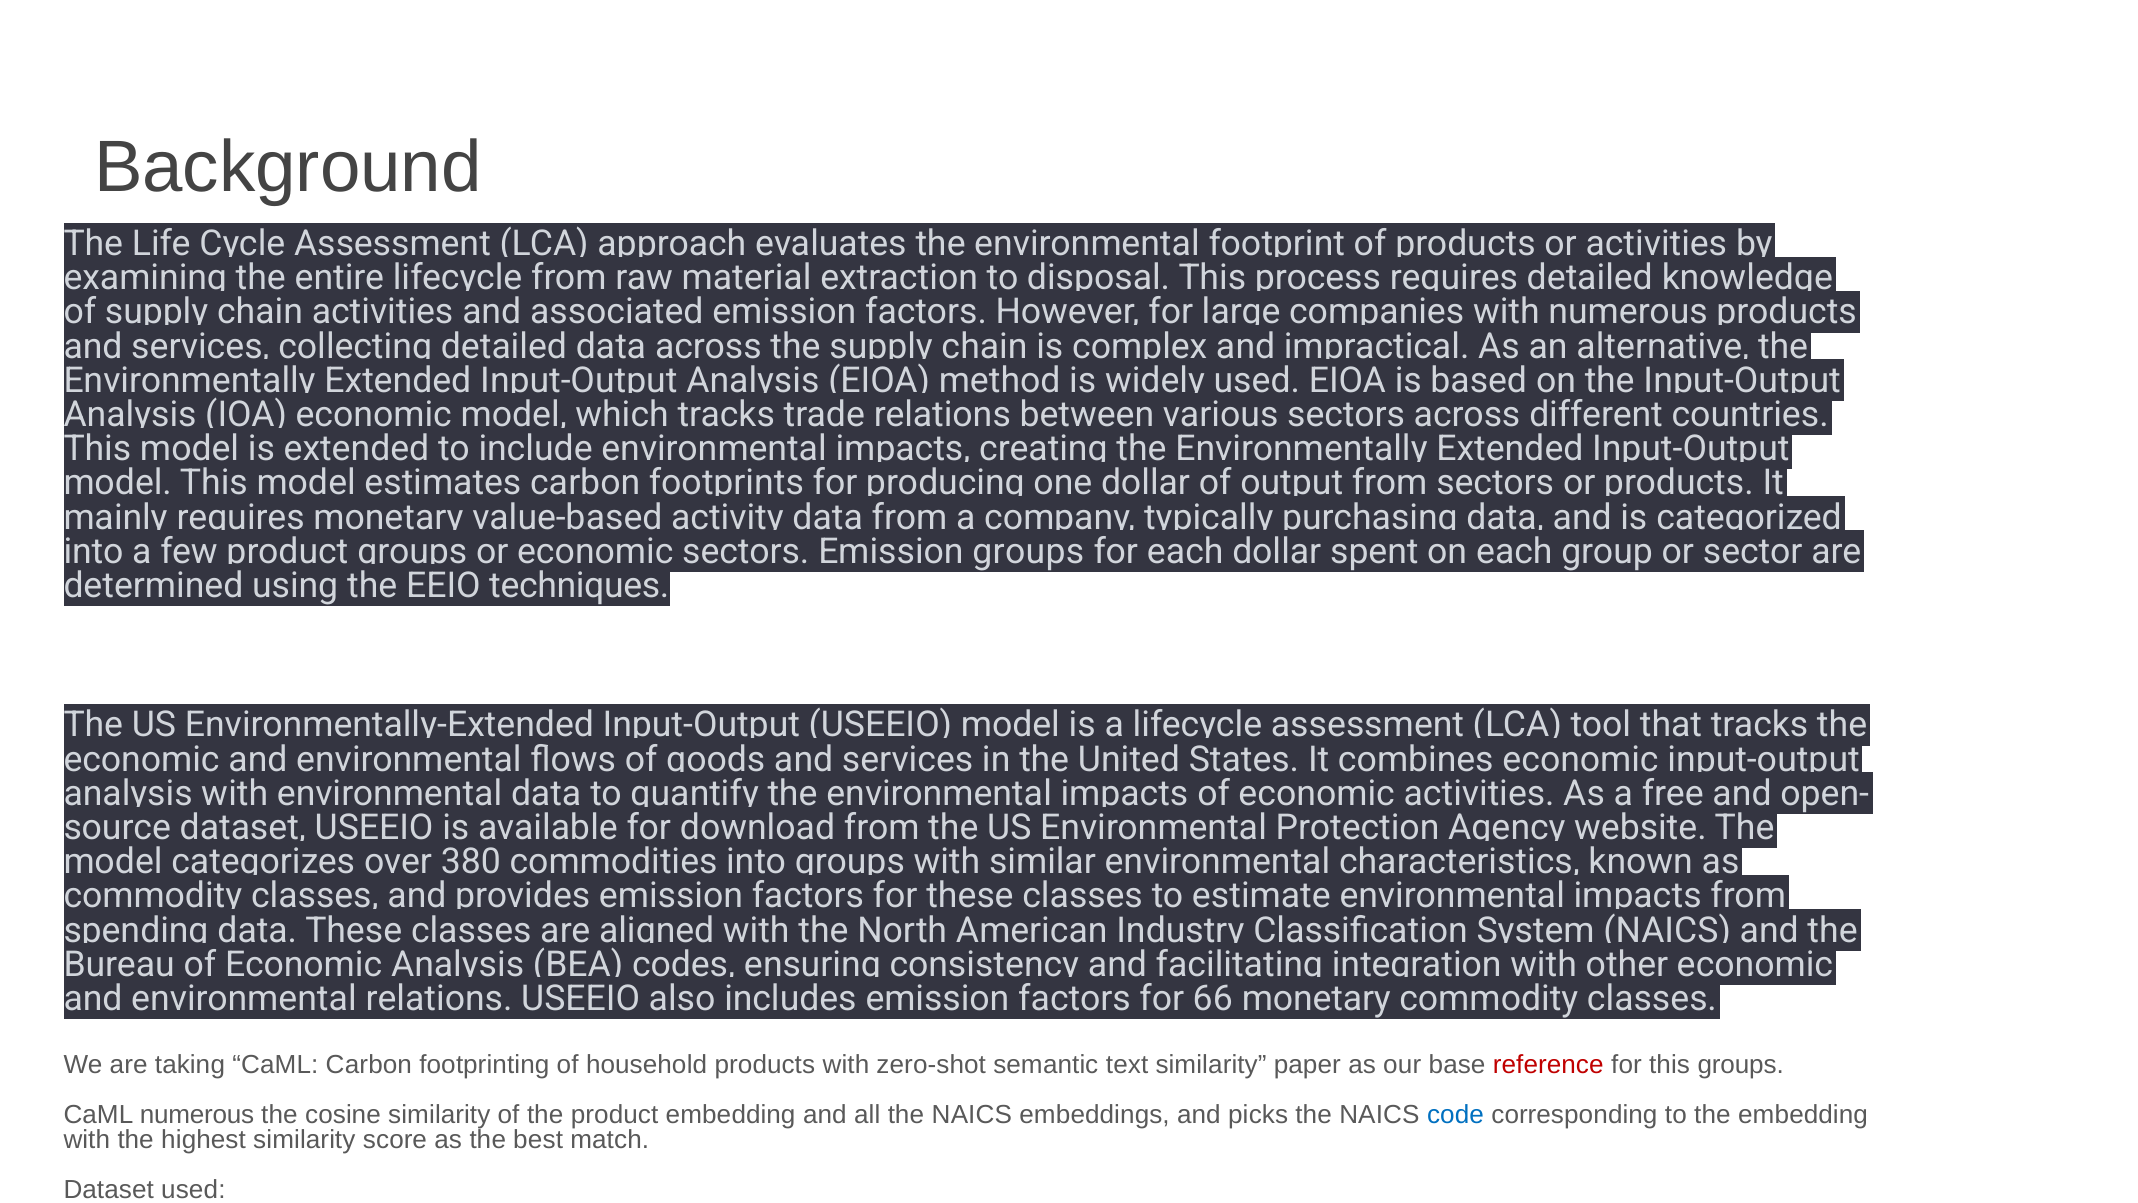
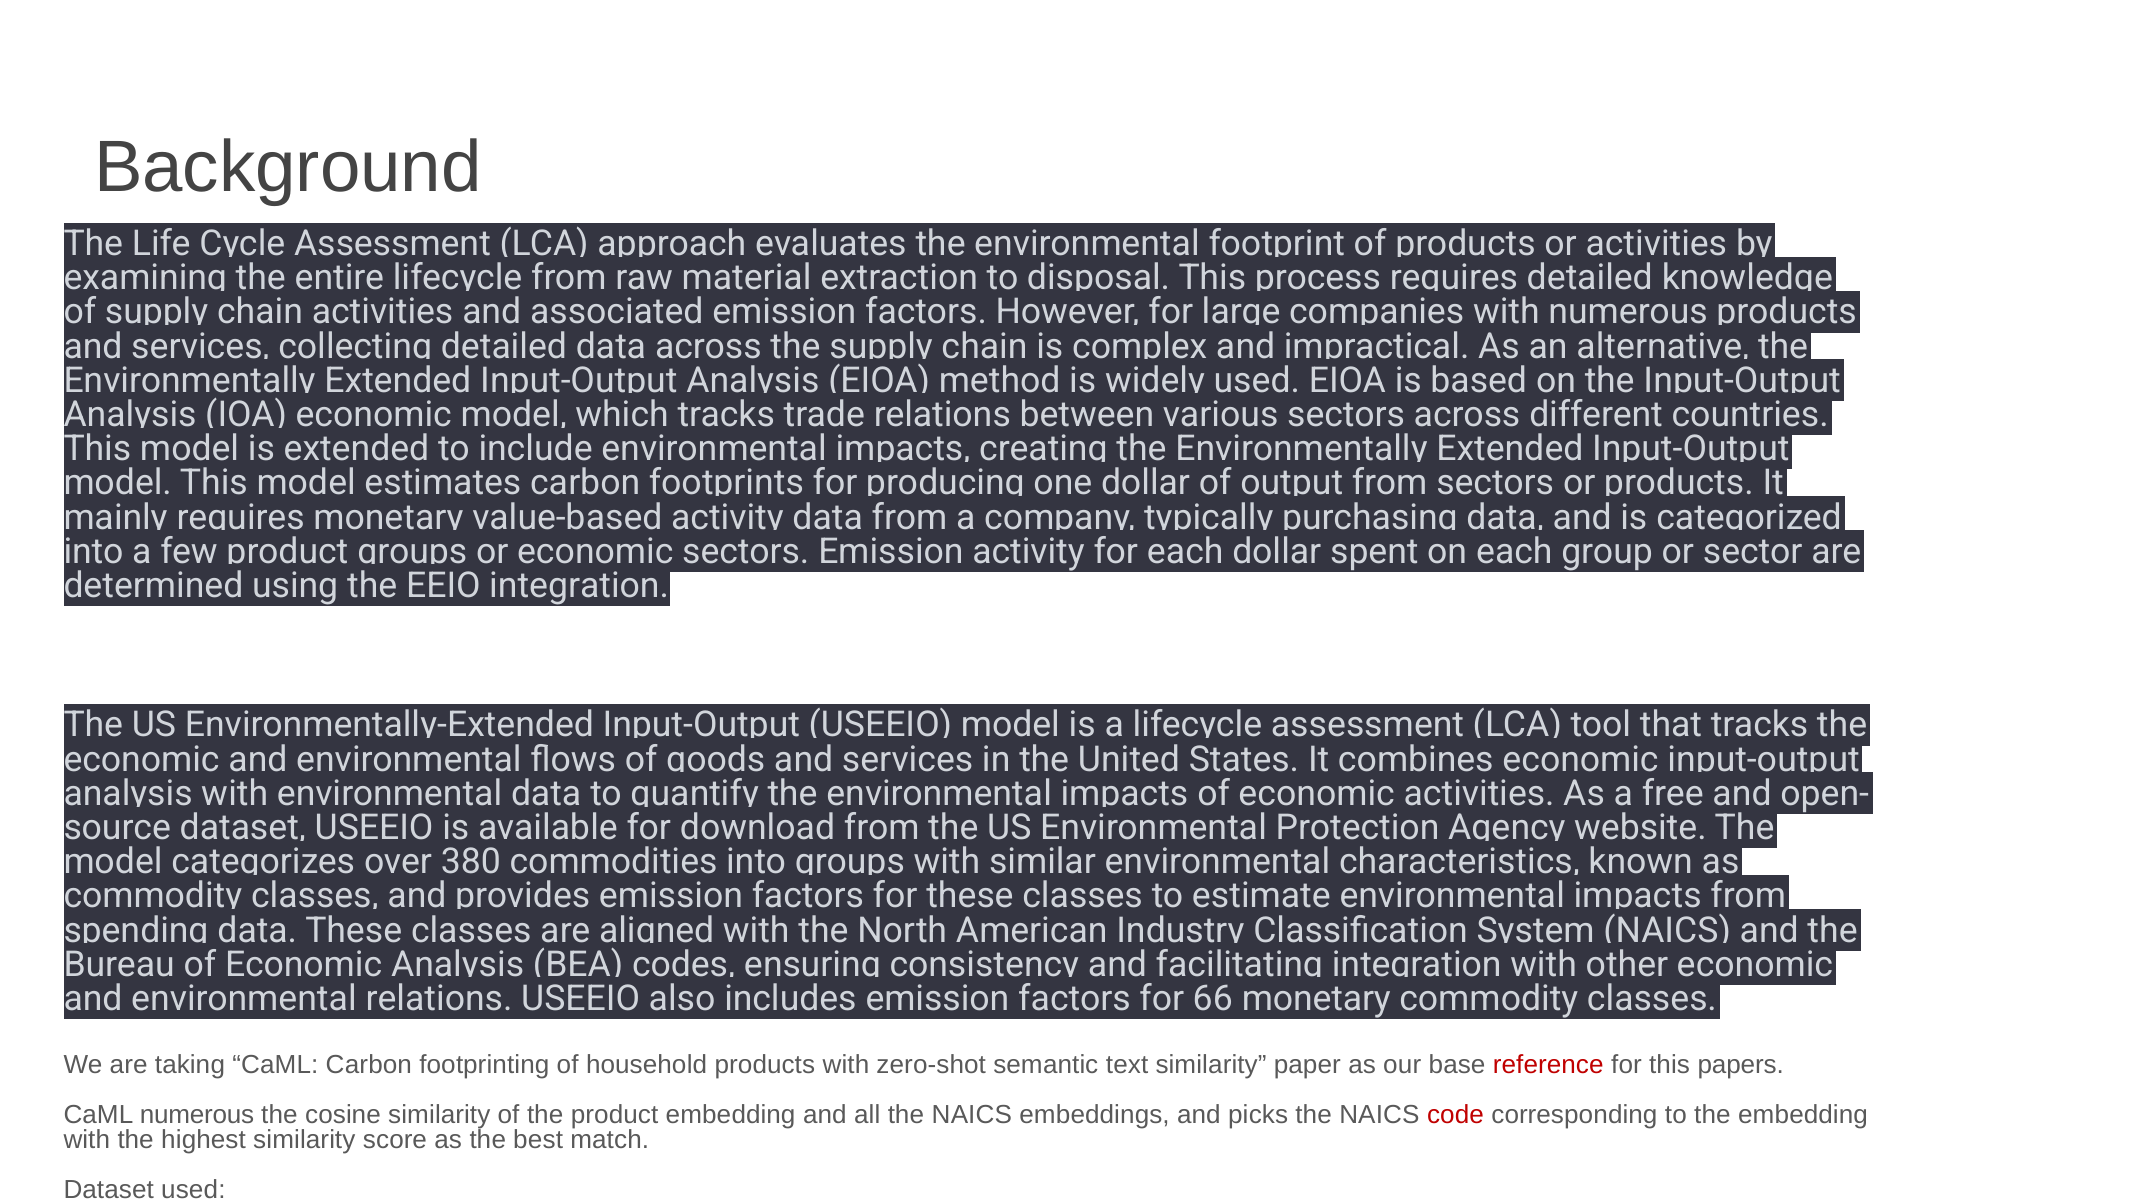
Emission groups: groups -> activity (1029, 551)
EEIO techniques: techniques -> integration (579, 585)
this groups: groups -> papers (1741, 1064)
code colour: blue -> red (1455, 1114)
